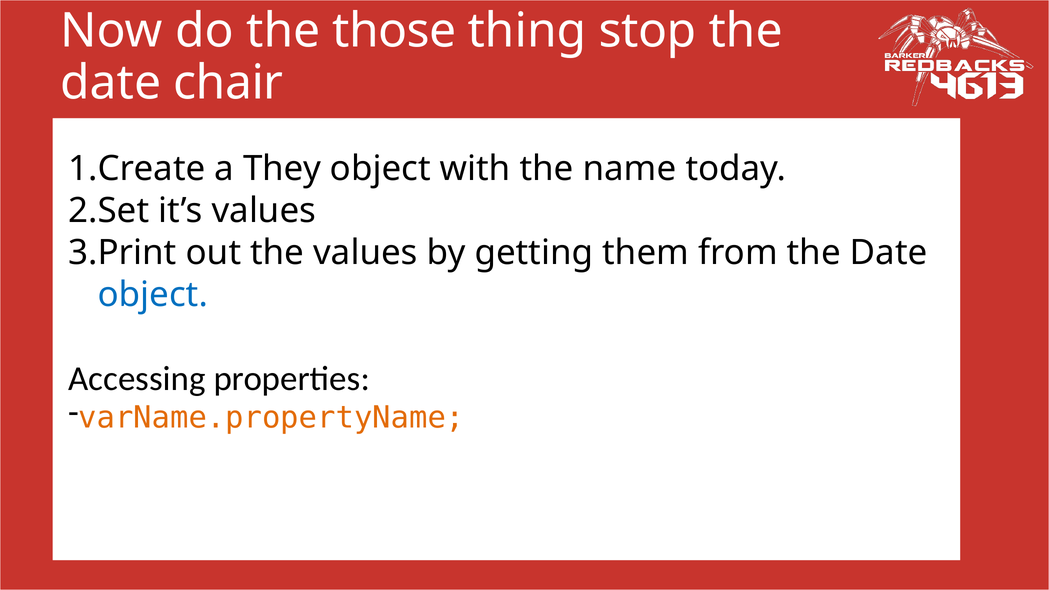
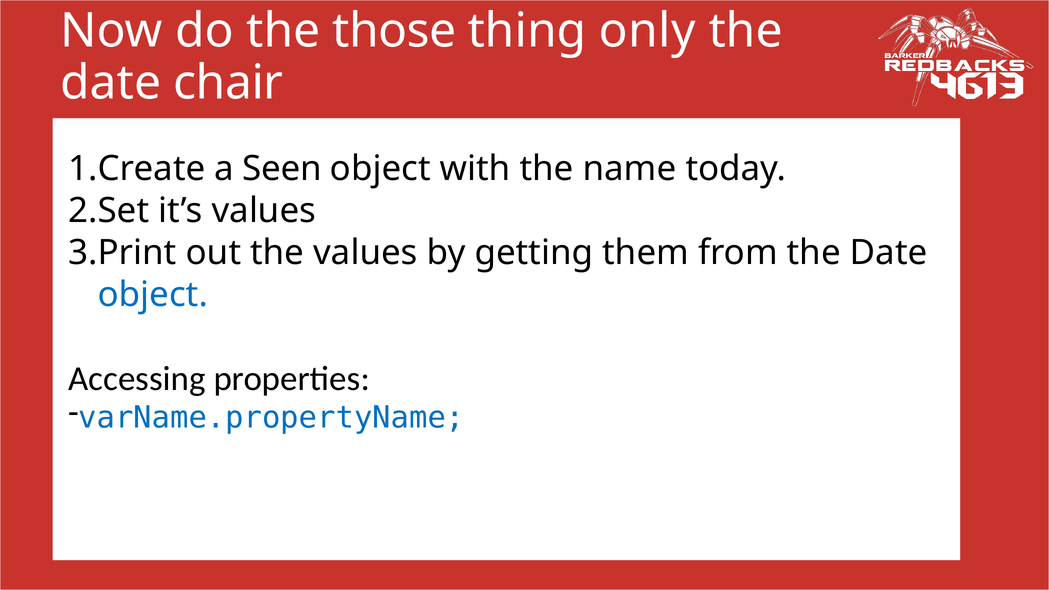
stop: stop -> only (647, 31)
They: They -> Seen (282, 169)
varName.propertyName colour: orange -> blue (271, 418)
